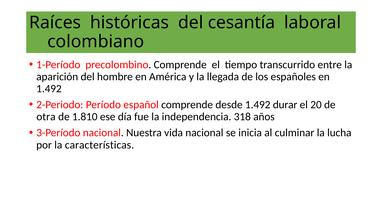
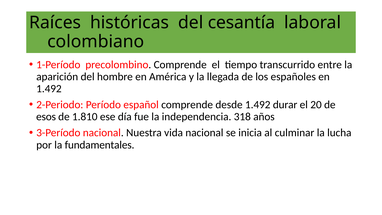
otra: otra -> esos (46, 117)
características: características -> fundamentales (100, 145)
